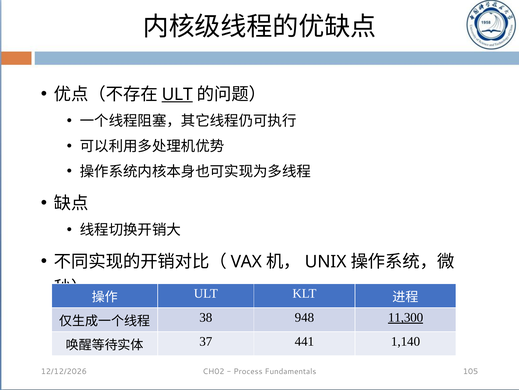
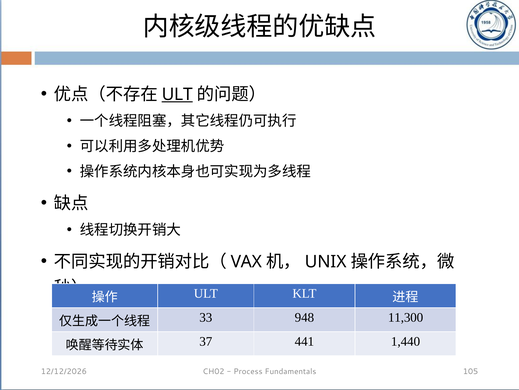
38: 38 -> 33 (206, 317)
11,300 underline: present -> none (406, 317)
1,140: 1,140 -> 1,440 (406, 341)
